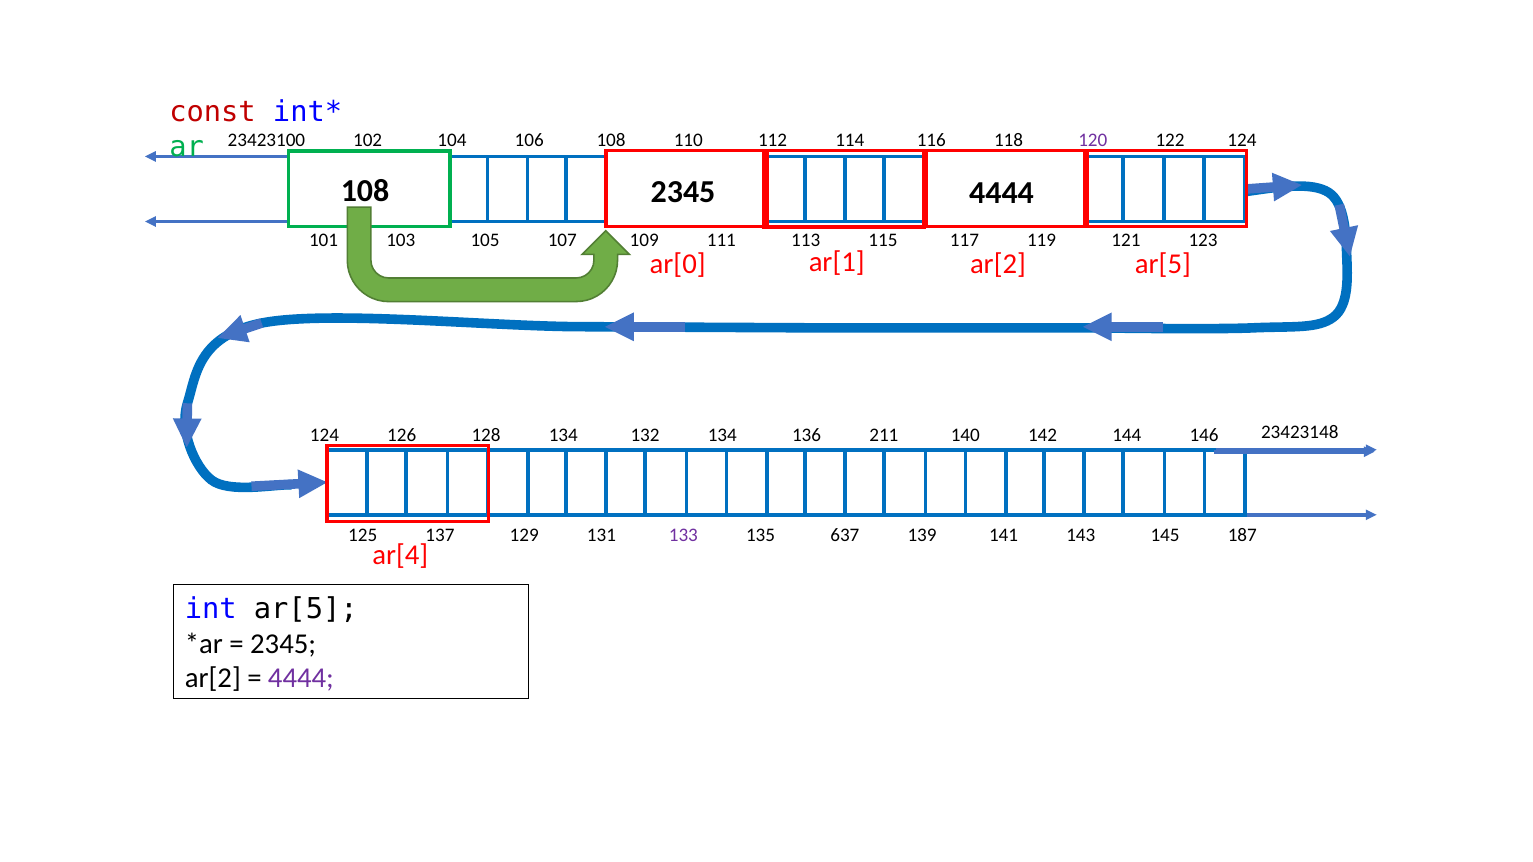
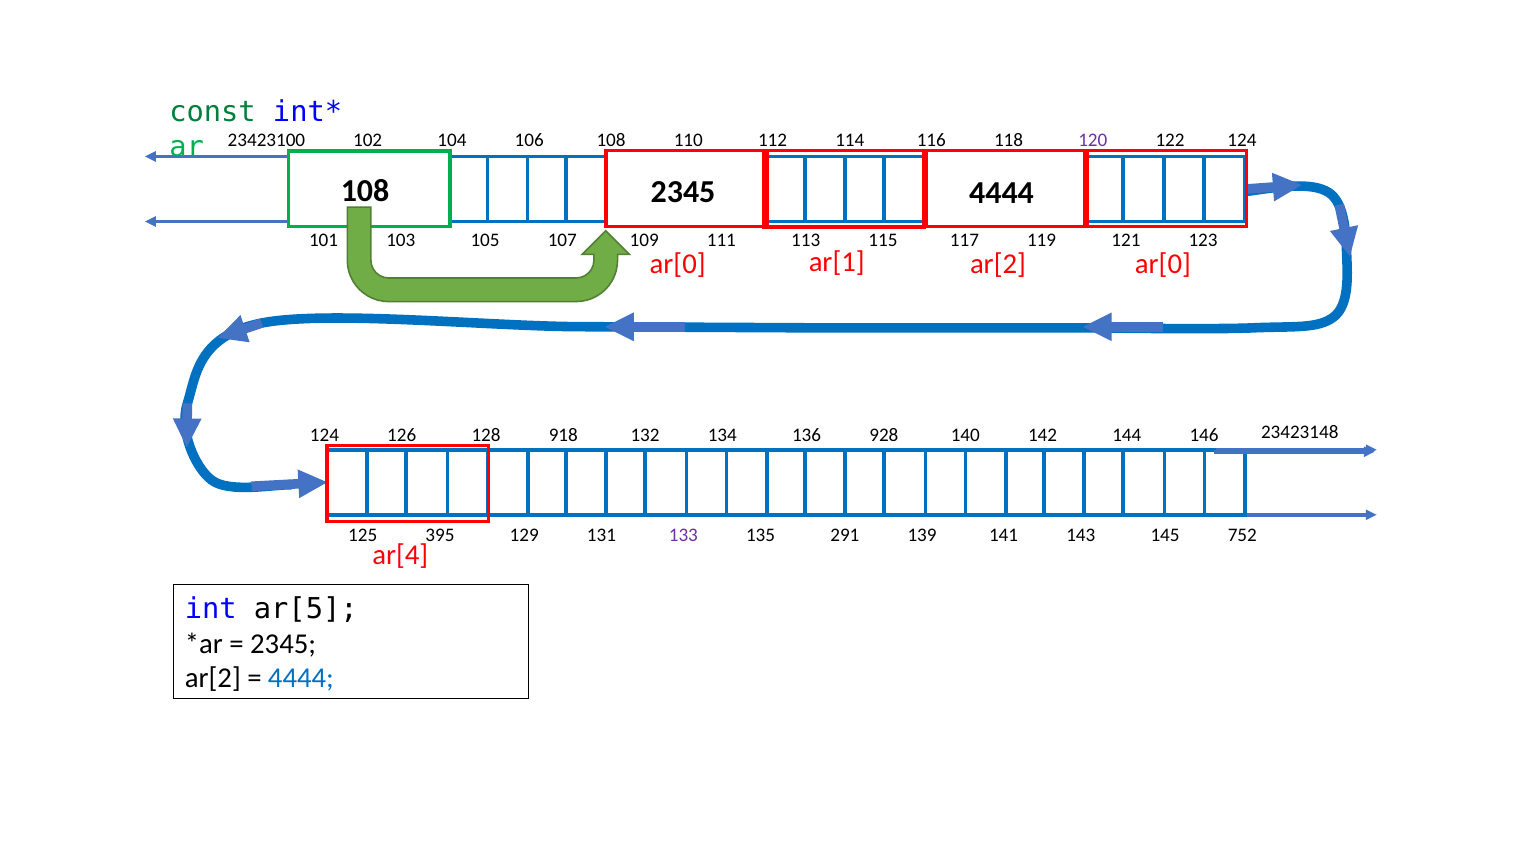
const colour: red -> green (213, 112)
ar[2 ar[5: ar[5 -> ar[0 (1163, 264)
128 134: 134 -> 918 (563, 436)
211: 211 -> 928 (884, 436)
137: 137 -> 395 (440, 535)
637: 637 -> 291 (845, 535)
187: 187 -> 752 (1242, 535)
4444 colour: purple -> blue (301, 678)
